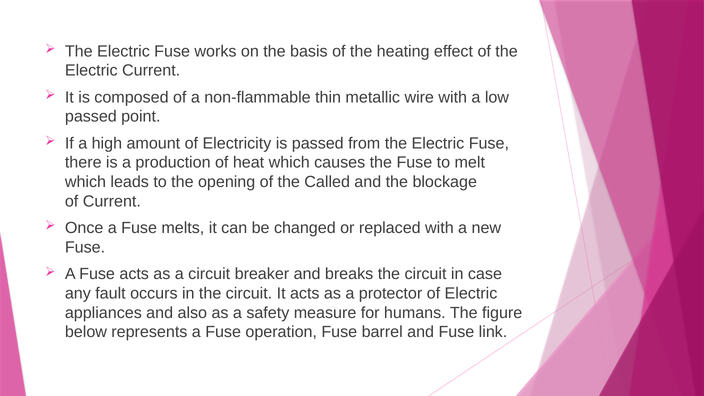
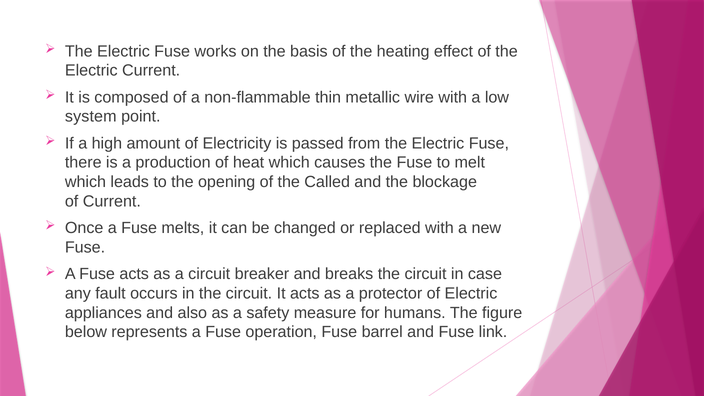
passed: passed -> system (91, 117)
